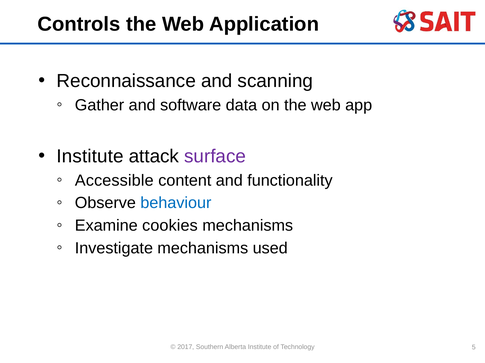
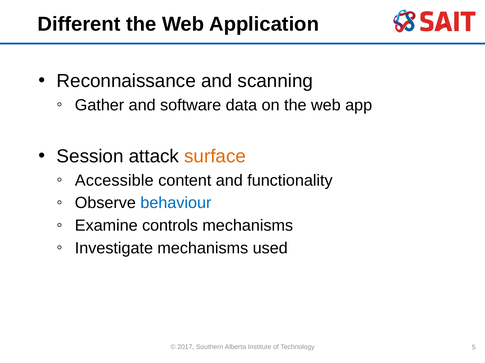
Controls: Controls -> Different (79, 24)
Institute: Institute -> Session (90, 157)
surface colour: purple -> orange (215, 157)
cookies: cookies -> controls (170, 226)
